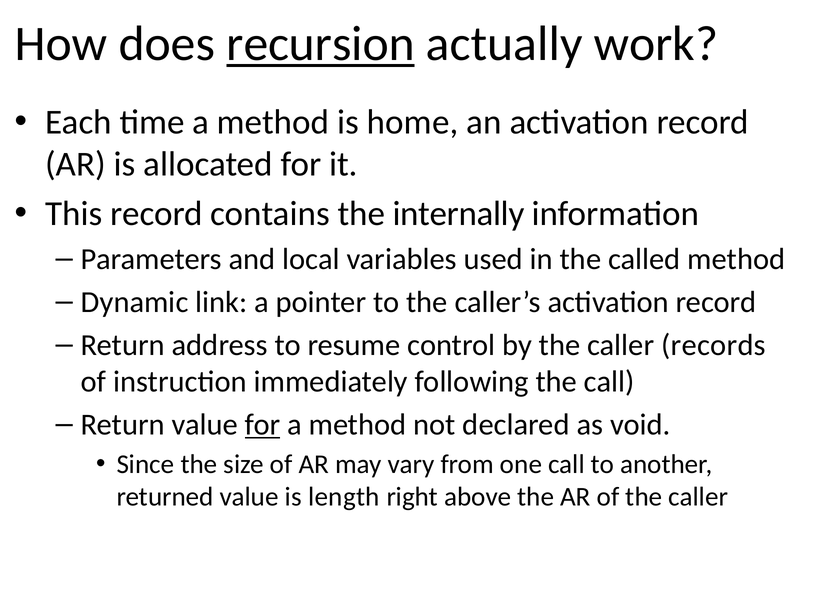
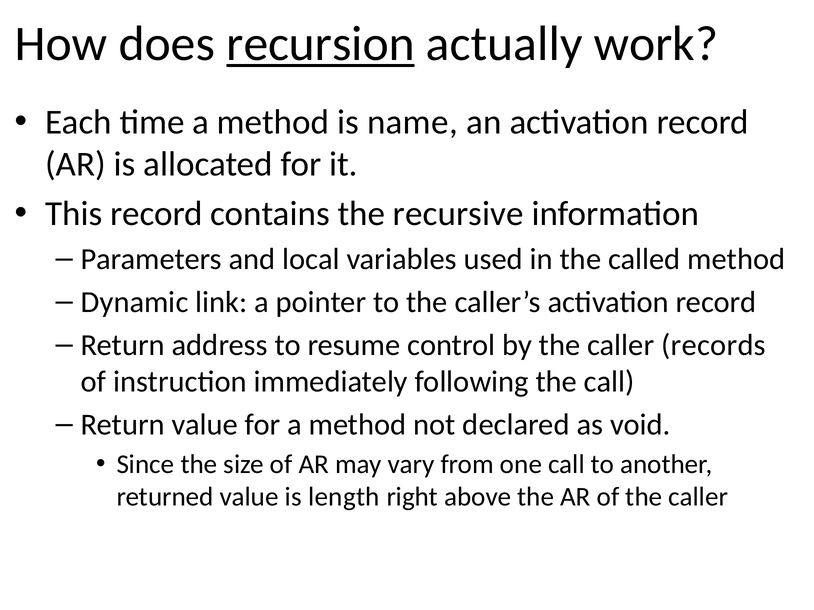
home: home -> name (412, 122)
internally: internally -> recursive (458, 214)
for underline: present -> none (263, 425)
